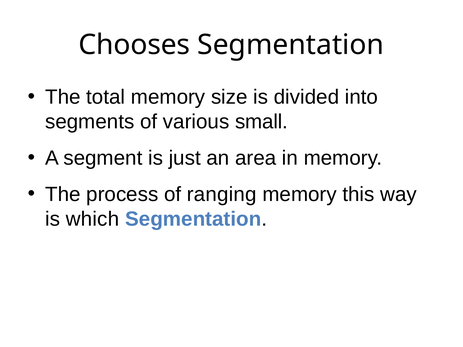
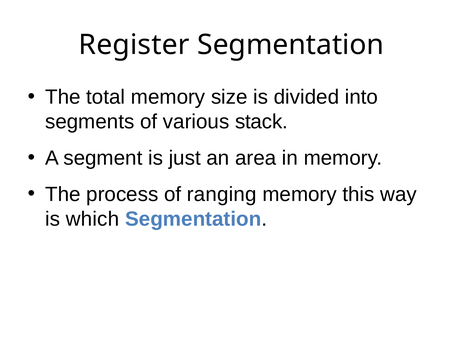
Chooses: Chooses -> Register (134, 45)
small: small -> stack (261, 122)
